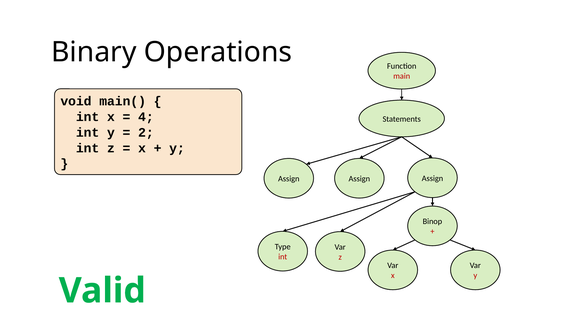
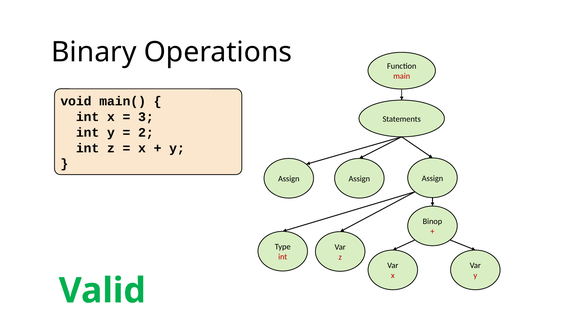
4: 4 -> 3 (146, 117)
